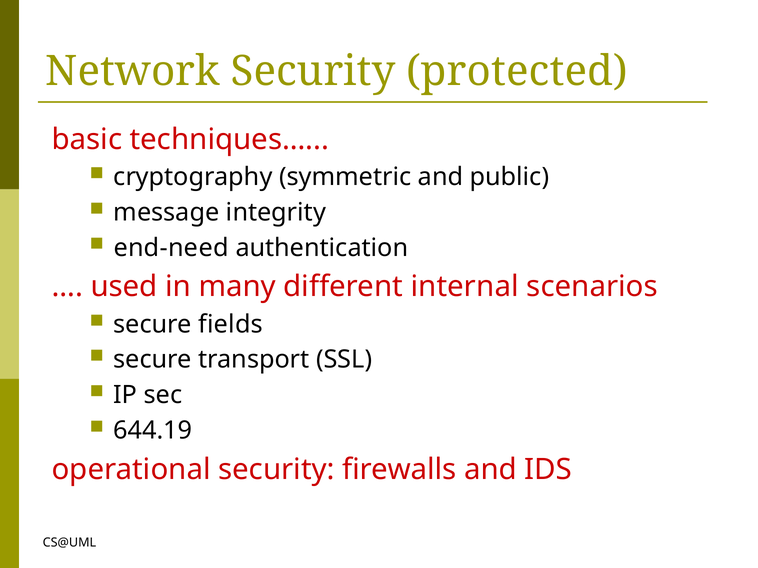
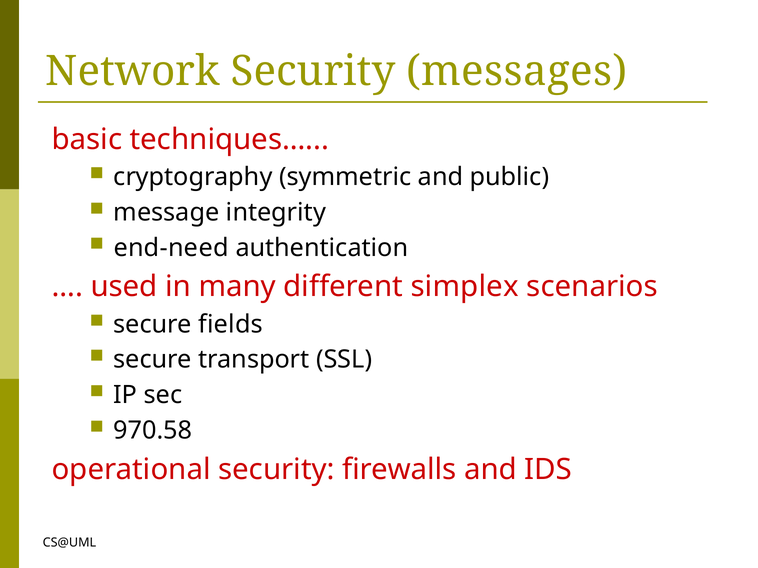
protected: protected -> messages (517, 71)
internal: internal -> simplex (465, 287)
644.19: 644.19 -> 970.58 (153, 431)
